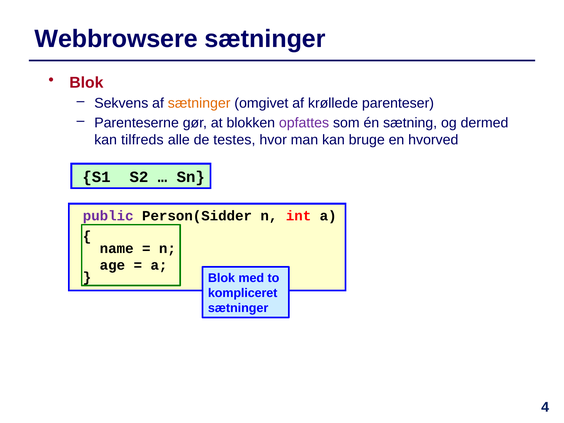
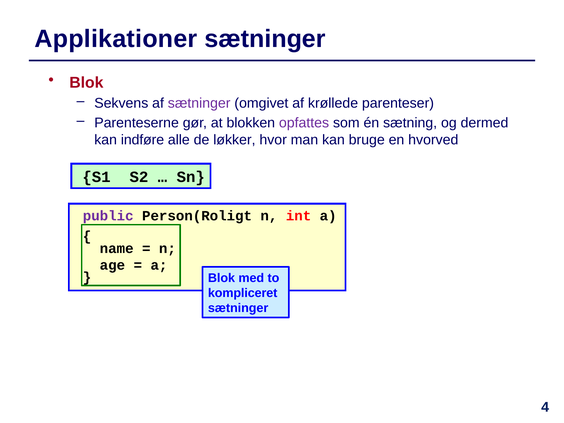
Webbrowsere: Webbrowsere -> Applikationer (116, 39)
sætninger colour: orange -> purple (199, 103)
tilfreds: tilfreds -> indføre (142, 140)
testes: testes -> løkker (234, 140)
Person(Sidder: Person(Sidder -> Person(Roligt (197, 216)
